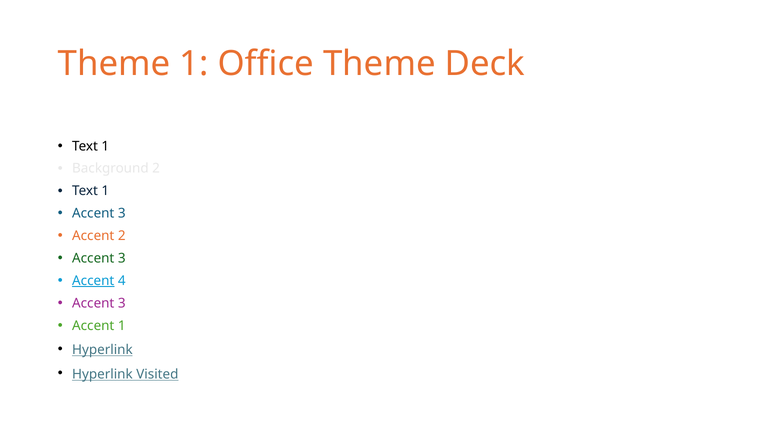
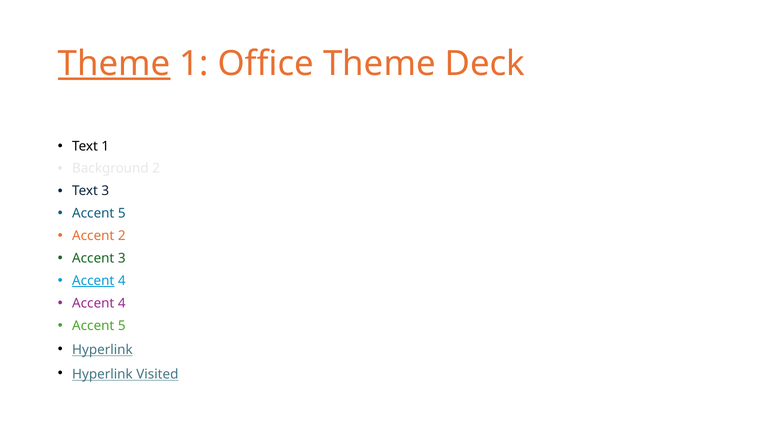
Theme underline: none -> present (114, 64)
1: 1 -> 3 (105, 191)
3: 3 -> 5 (122, 213)
3: 3 -> 4 (122, 303)
1: 1 -> 5 (122, 326)
